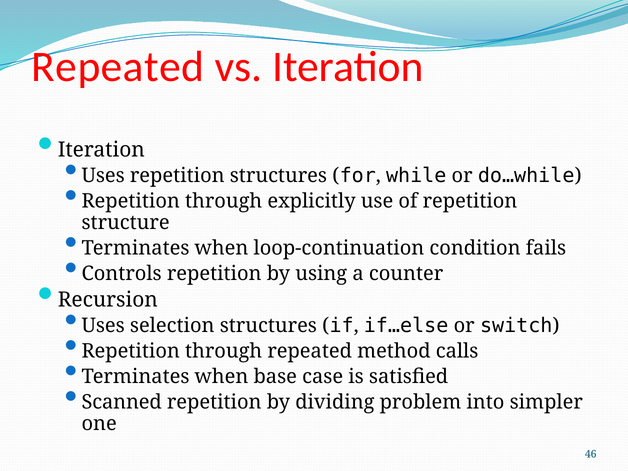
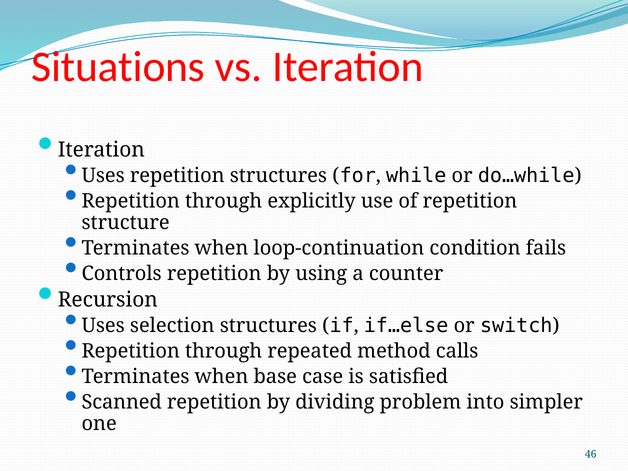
Repeated: Repeated -> Situations (118, 67)
